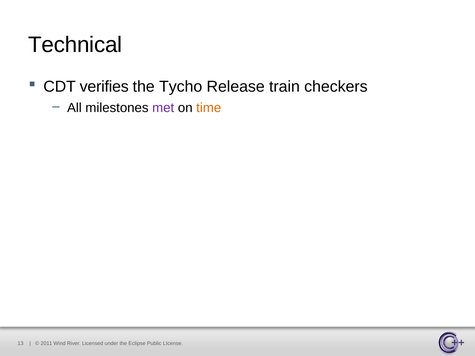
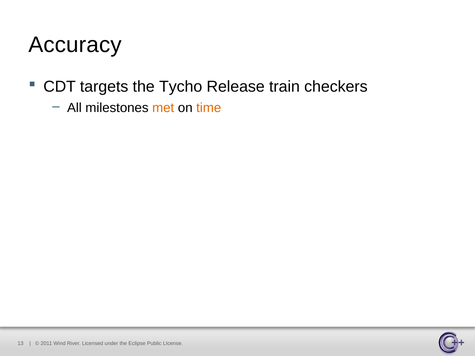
Technical: Technical -> Accuracy (75, 45)
verifies: verifies -> targets (104, 87)
met colour: purple -> orange (163, 108)
